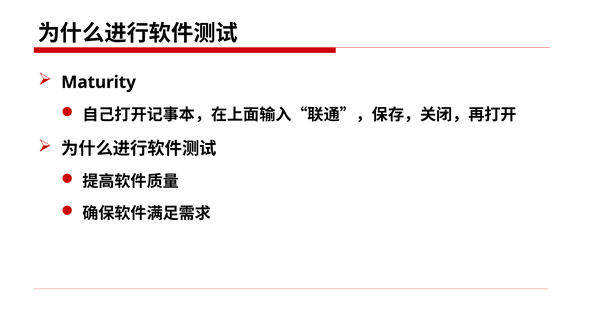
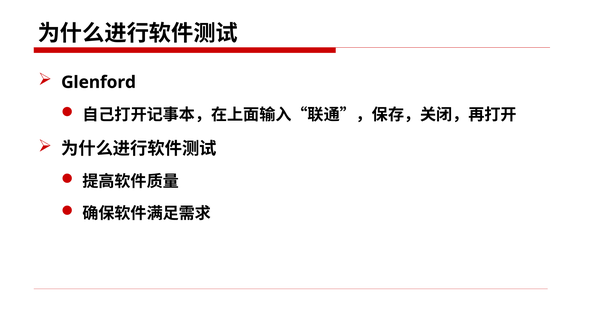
Maturity: Maturity -> Glenford (99, 82)
